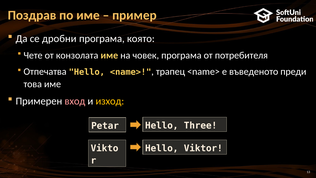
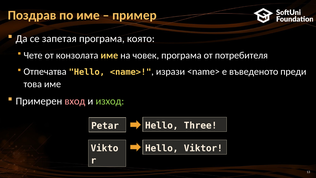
дробни: дробни -> запетая (59, 38)
трапец: трапец -> изрази (170, 72)
изход colour: yellow -> light green (110, 101)
